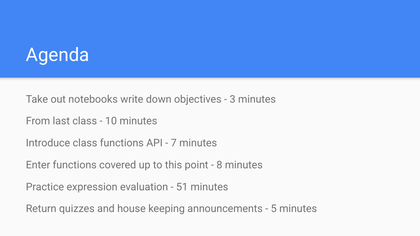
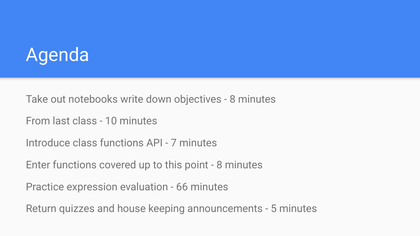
3: 3 -> 8 (233, 99)
51: 51 -> 66 (182, 187)
